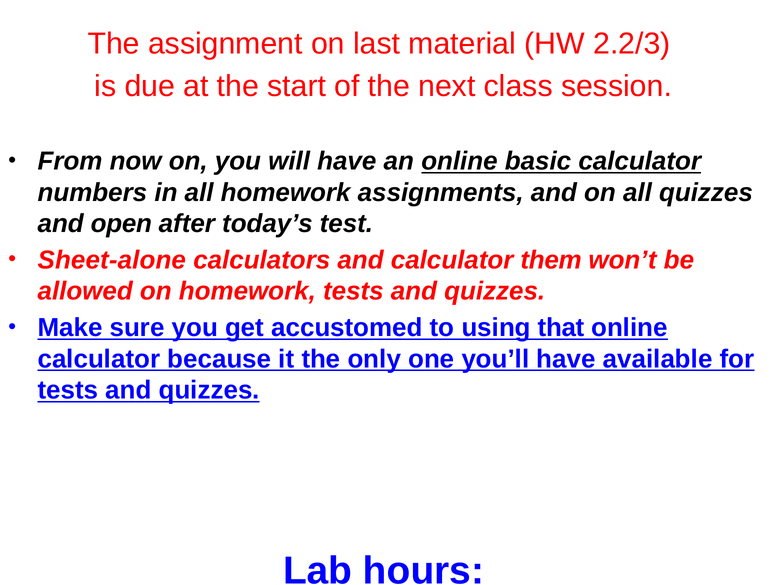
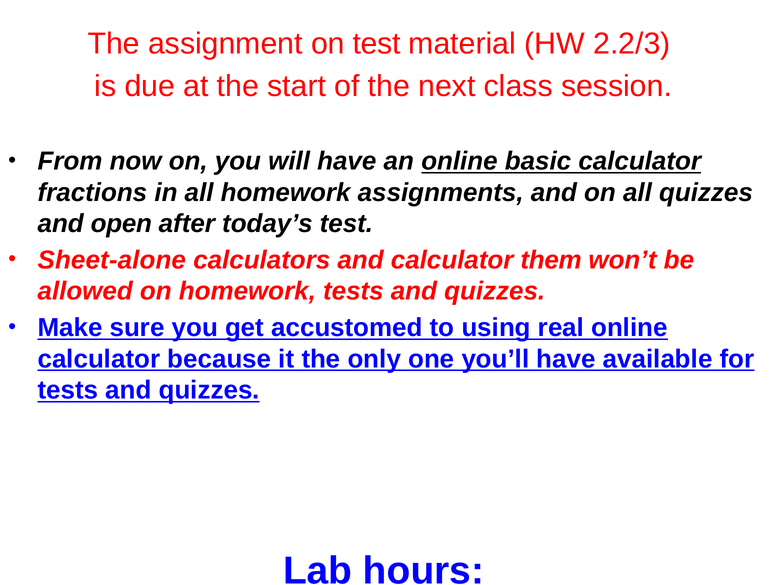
on last: last -> test (377, 44)
numbers: numbers -> fractions (92, 192)
that: that -> real (561, 327)
